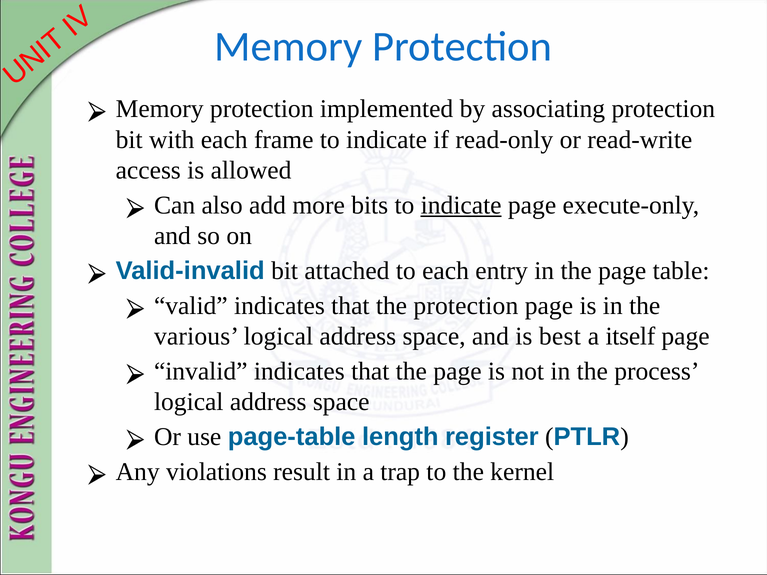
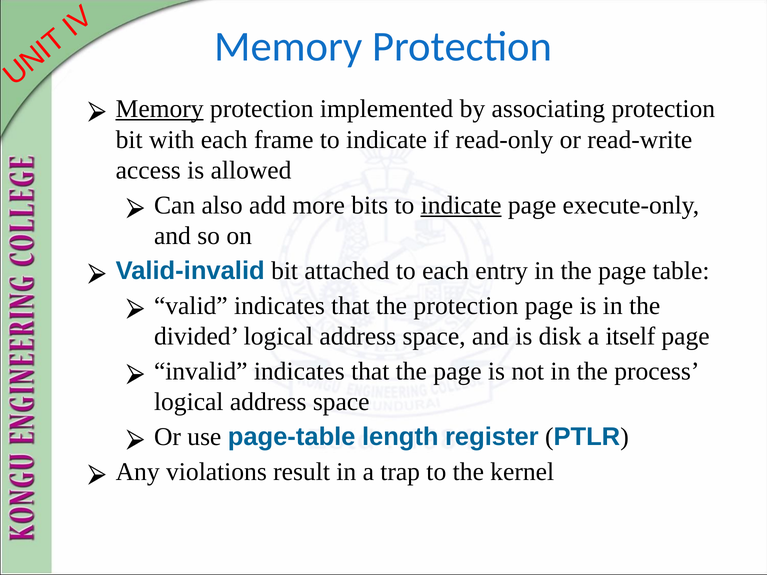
Memory underline: none -> present (160, 109)
various: various -> divided (197, 337)
best: best -> disk (560, 337)
